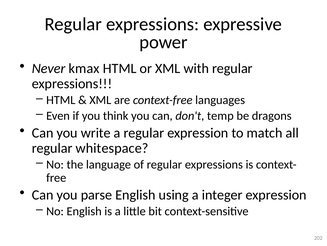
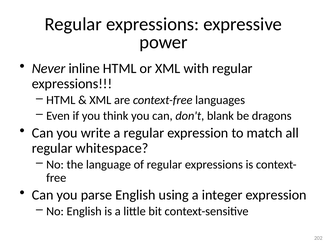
kmax: kmax -> inline (84, 68)
temp: temp -> blank (220, 115)
